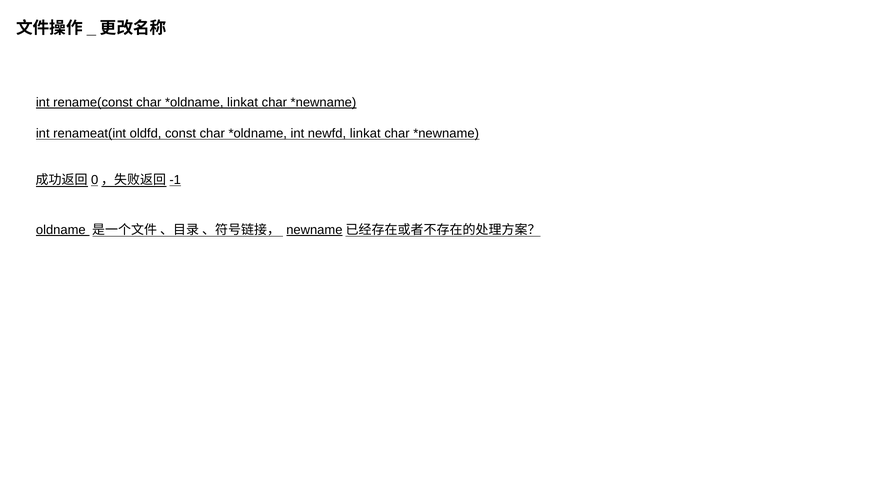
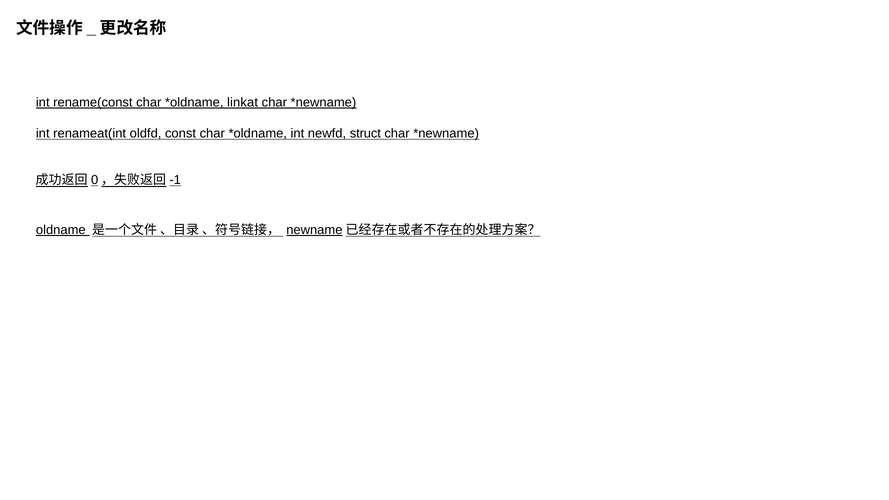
newfd linkat: linkat -> struct (365, 133)
